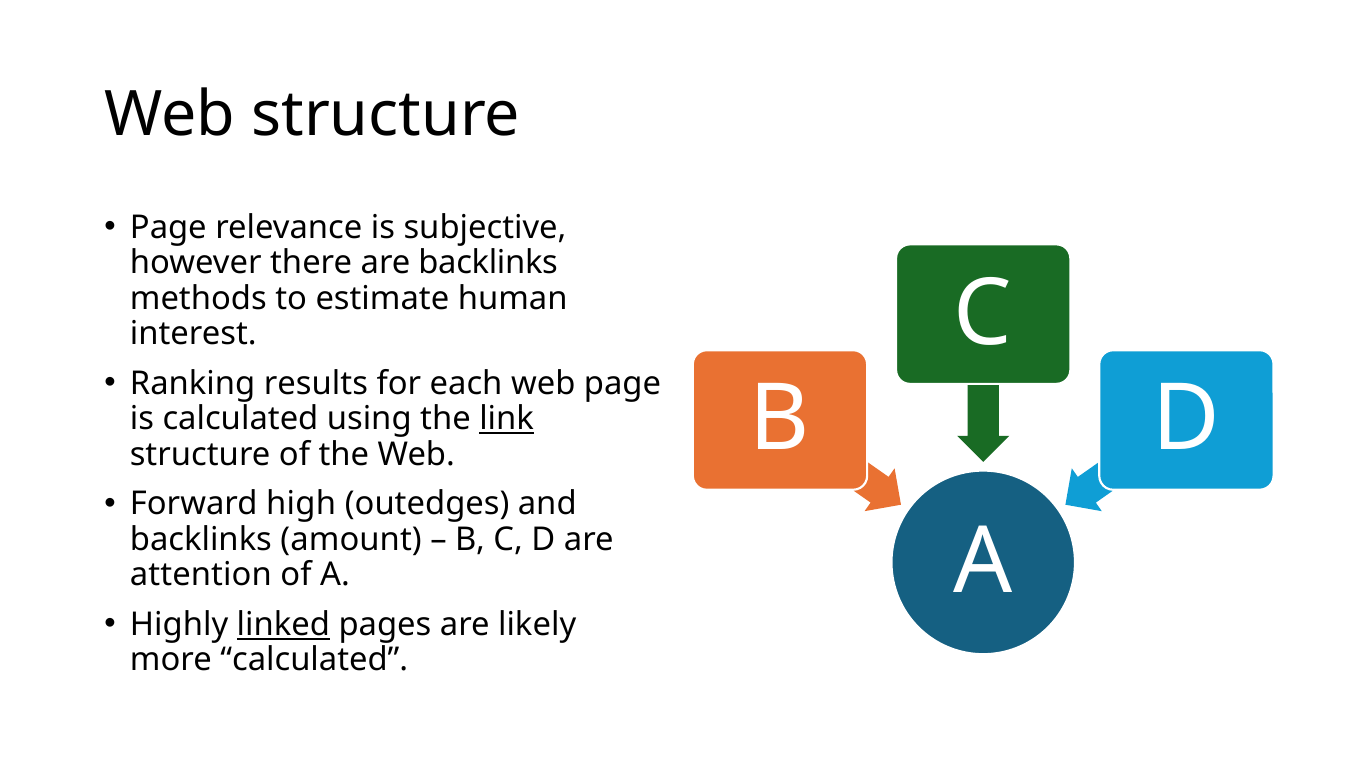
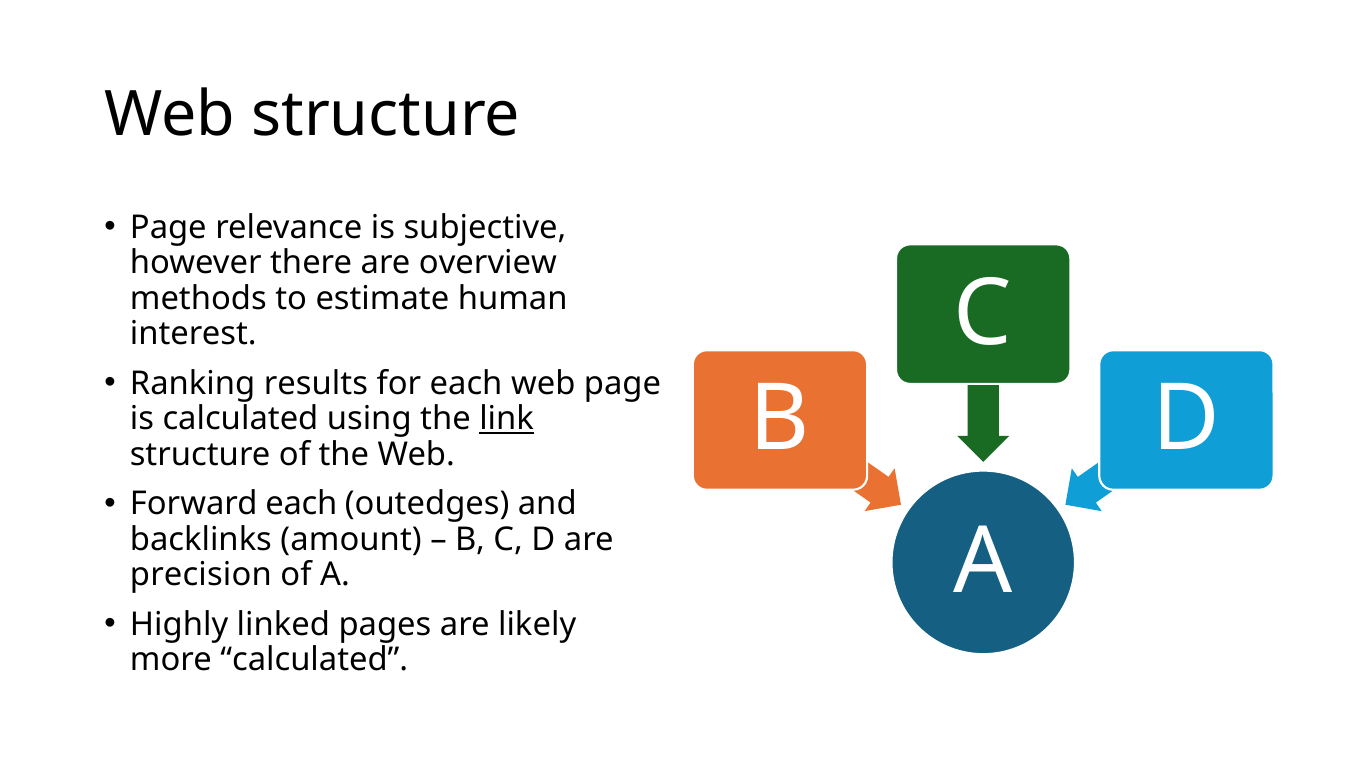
are backlinks: backlinks -> overview (488, 263)
Forward high: high -> each (301, 504)
attention: attention -> precision (201, 574)
linked underline: present -> none (283, 624)
